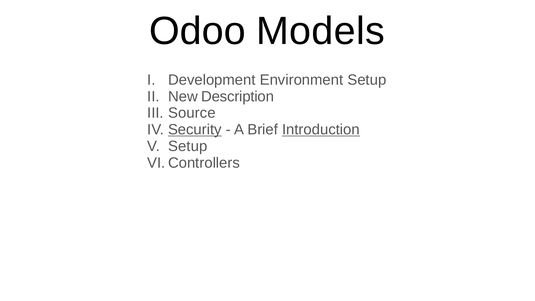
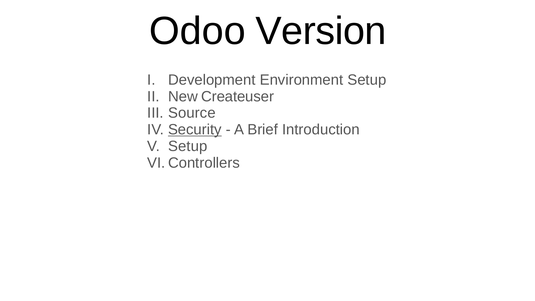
Models: Models -> Version (321, 31)
Description: Description -> Createuser (238, 96)
Introduction underline: present -> none (321, 130)
